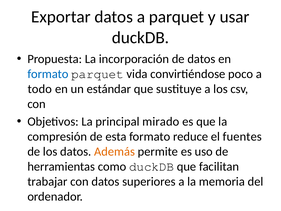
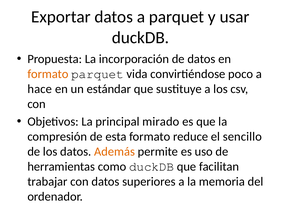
formato colour: blue -> orange (48, 74)
todo: todo -> hace (40, 89)
fuentes: fuentes -> sencillo (242, 136)
